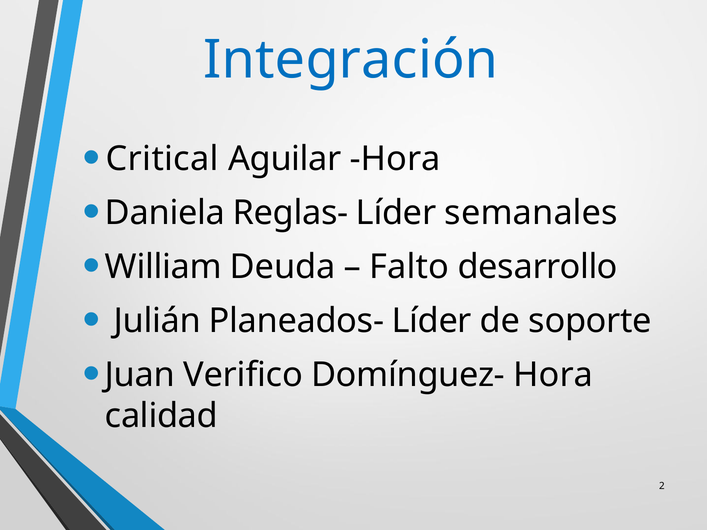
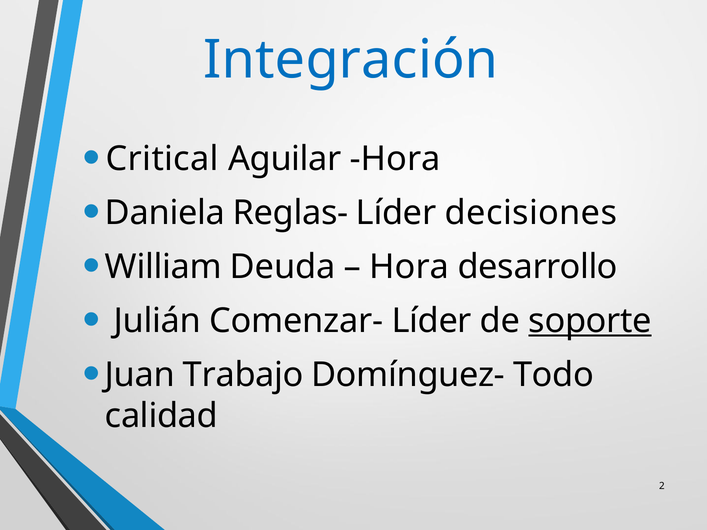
semanales: semanales -> decisiones (531, 213)
Falto: Falto -> Hora (409, 267)
Planeados-: Planeados- -> Comenzar- (296, 321)
soporte underline: none -> present (590, 321)
Verifico: Verifico -> Trabajo (243, 375)
Domínguez- Hora: Hora -> Todo (553, 375)
